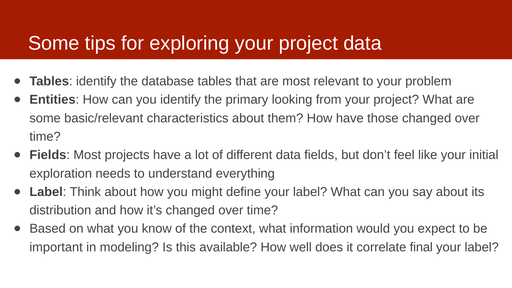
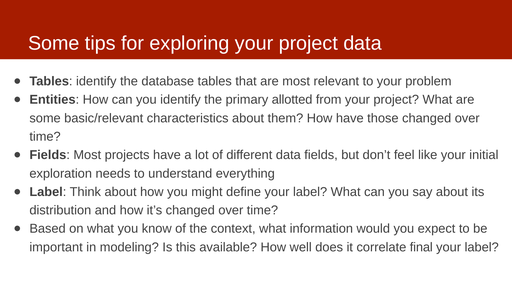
looking: looking -> allotted (292, 100)
